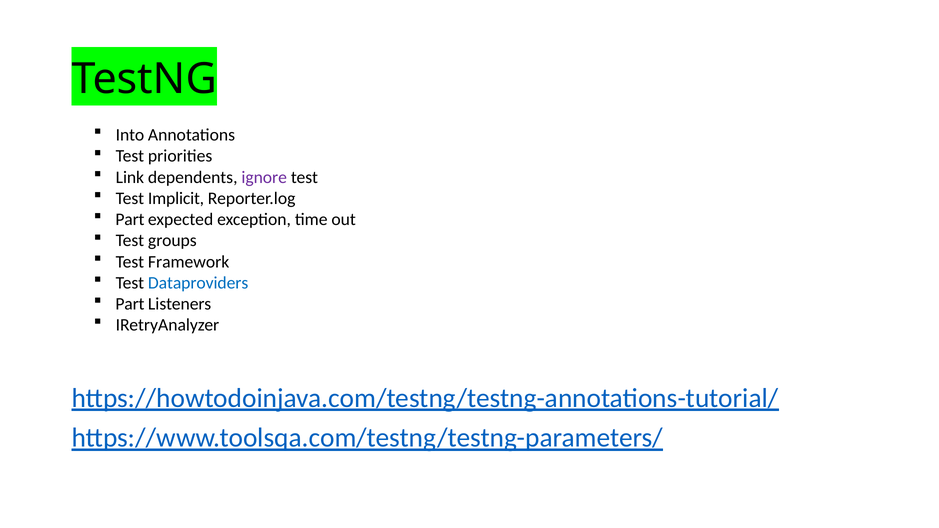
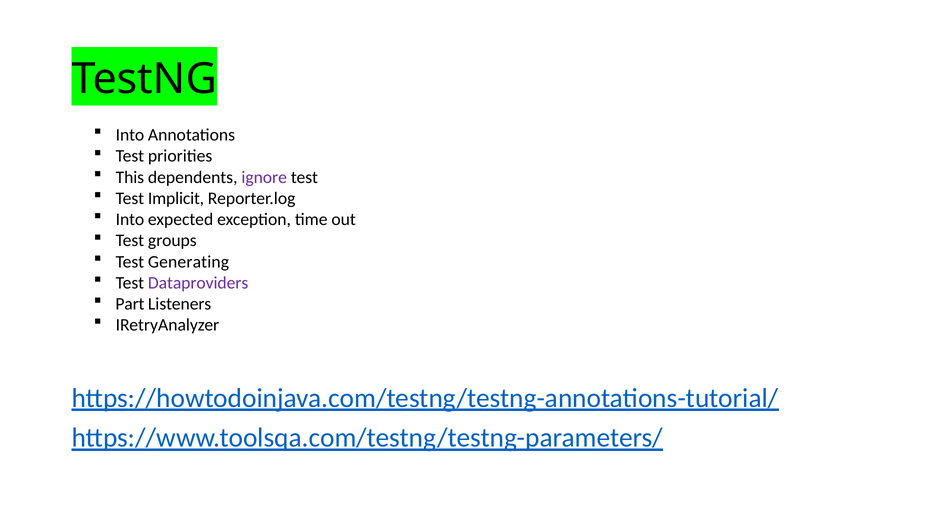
Link: Link -> This (130, 177)
Part: Part -> Into (130, 220)
Framework: Framework -> Generating (189, 262)
Dataproviders colour: blue -> purple (198, 283)
